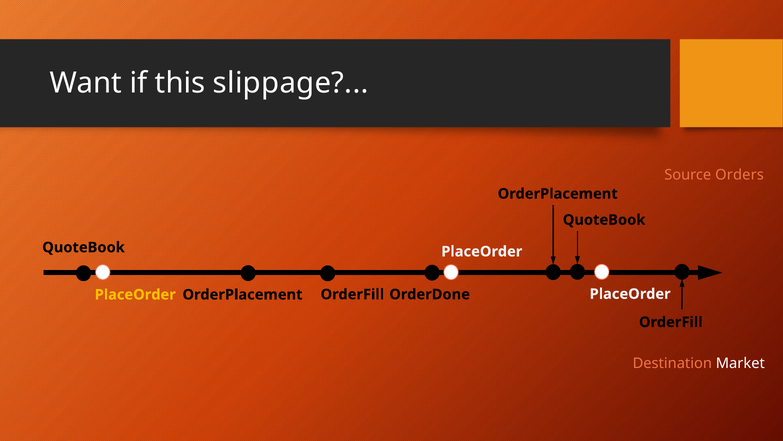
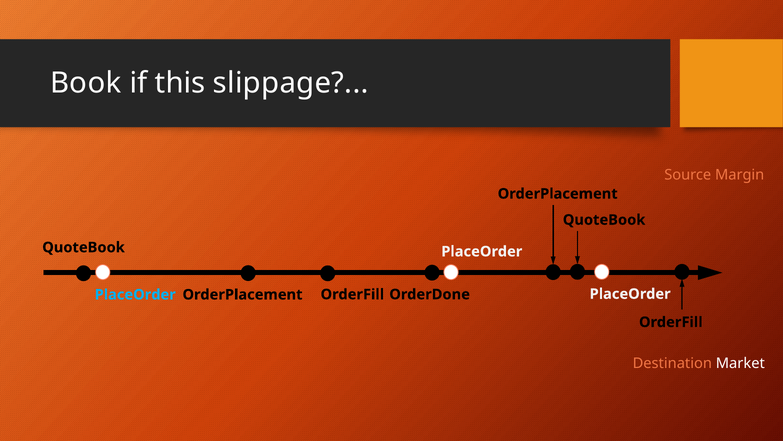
Want: Want -> Book (86, 83)
Orders: Orders -> Margin (740, 175)
PlaceOrder colour: yellow -> light blue (135, 294)
